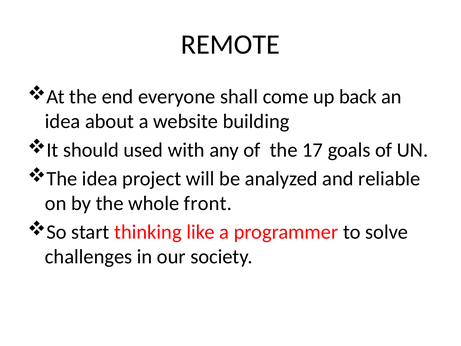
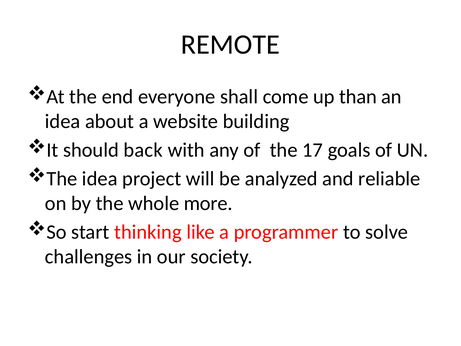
back: back -> than (358, 97)
used: used -> back (143, 150)
front: front -> more (208, 203)
